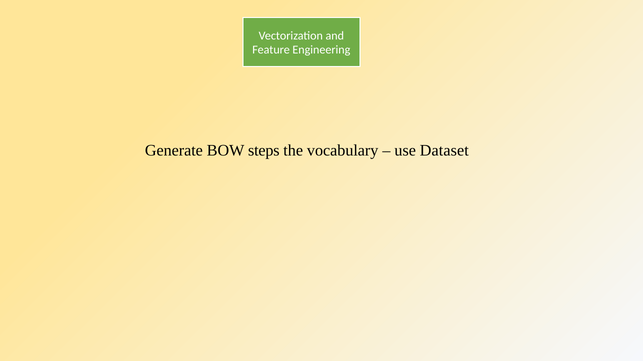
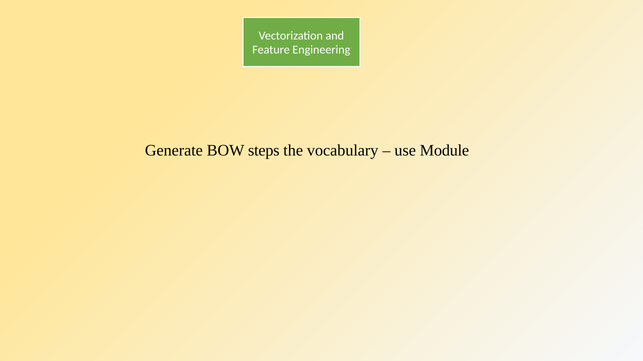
Dataset: Dataset -> Module (444, 151)
